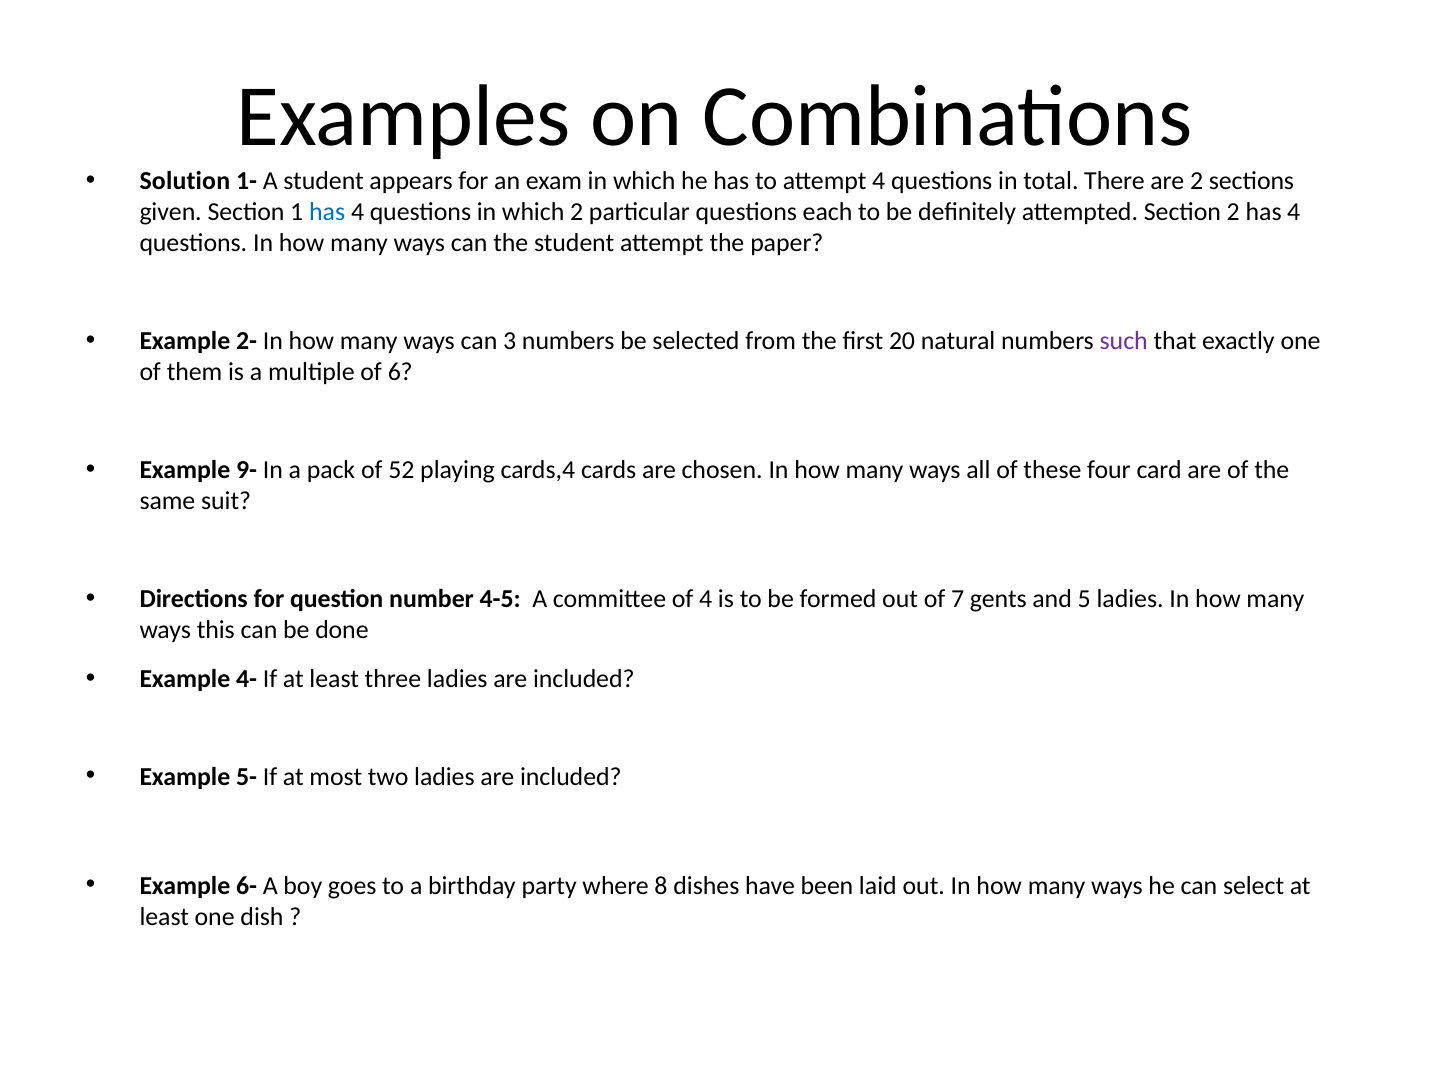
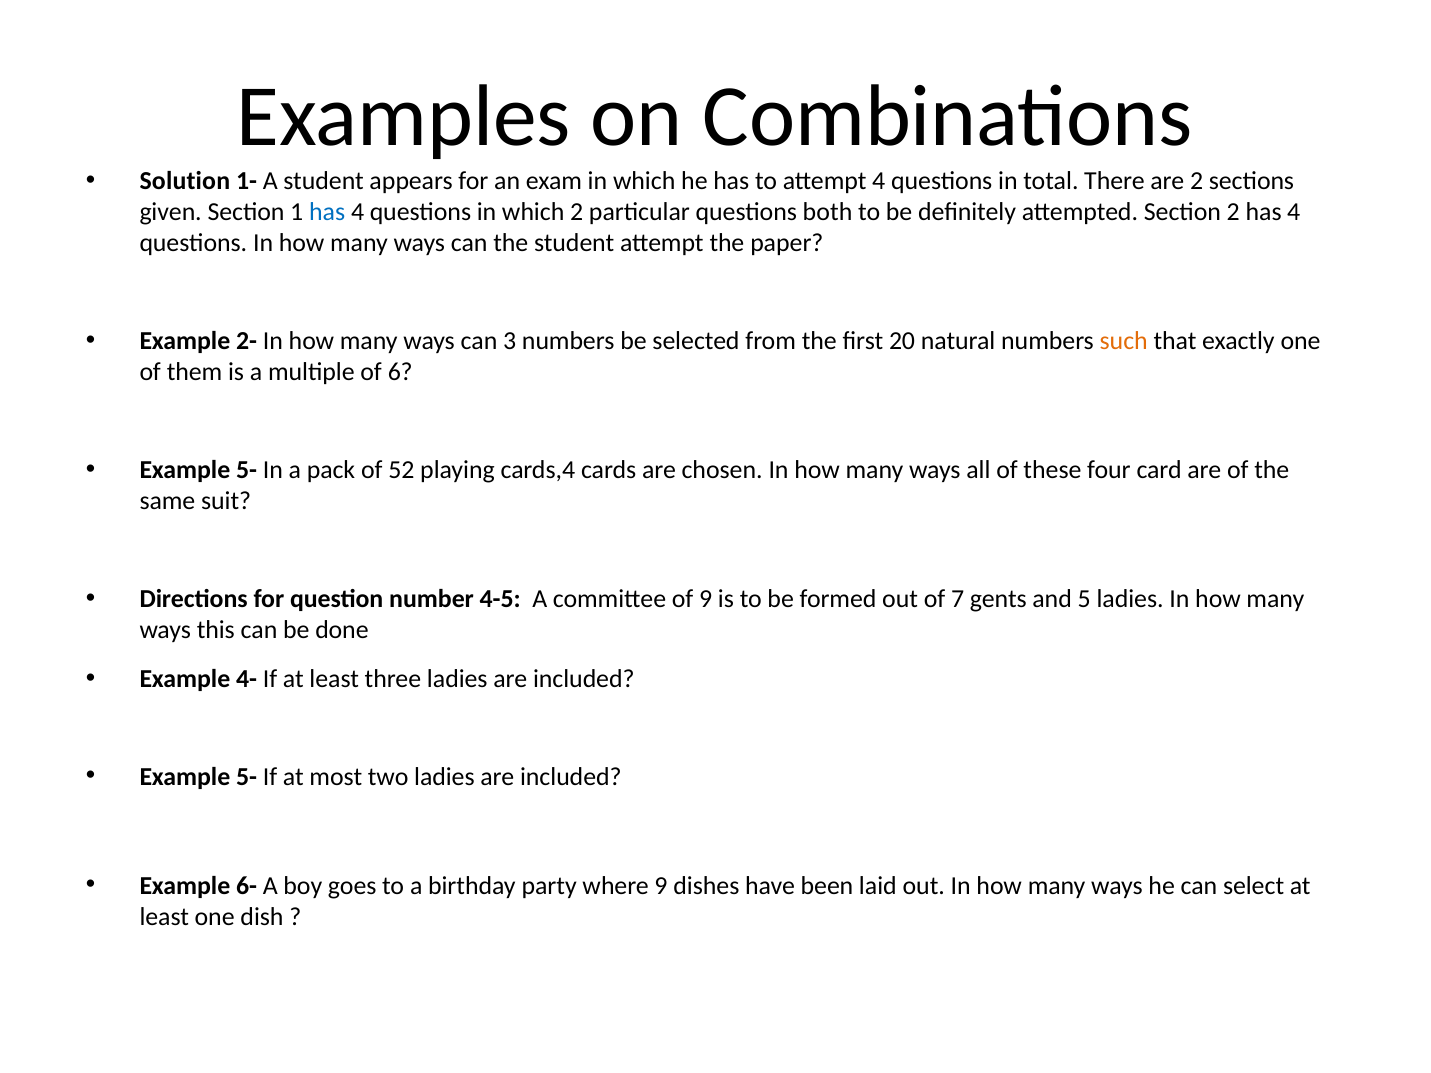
each: each -> both (827, 212)
such colour: purple -> orange (1124, 341)
9-: 9- -> 5- (247, 470)
of 4: 4 -> 9 (706, 599)
where 8: 8 -> 9 (661, 886)
